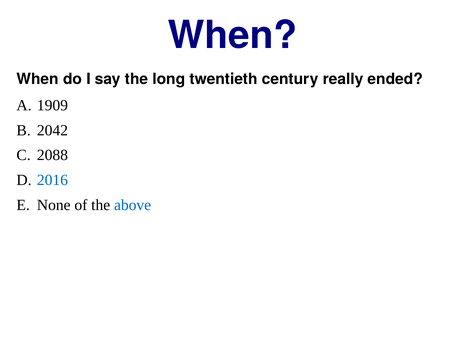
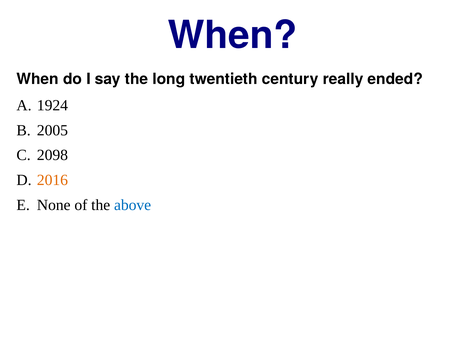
1909: 1909 -> 1924 (52, 106)
2042: 2042 -> 2005 (52, 130)
2088: 2088 -> 2098 (52, 155)
2016 colour: blue -> orange (52, 180)
